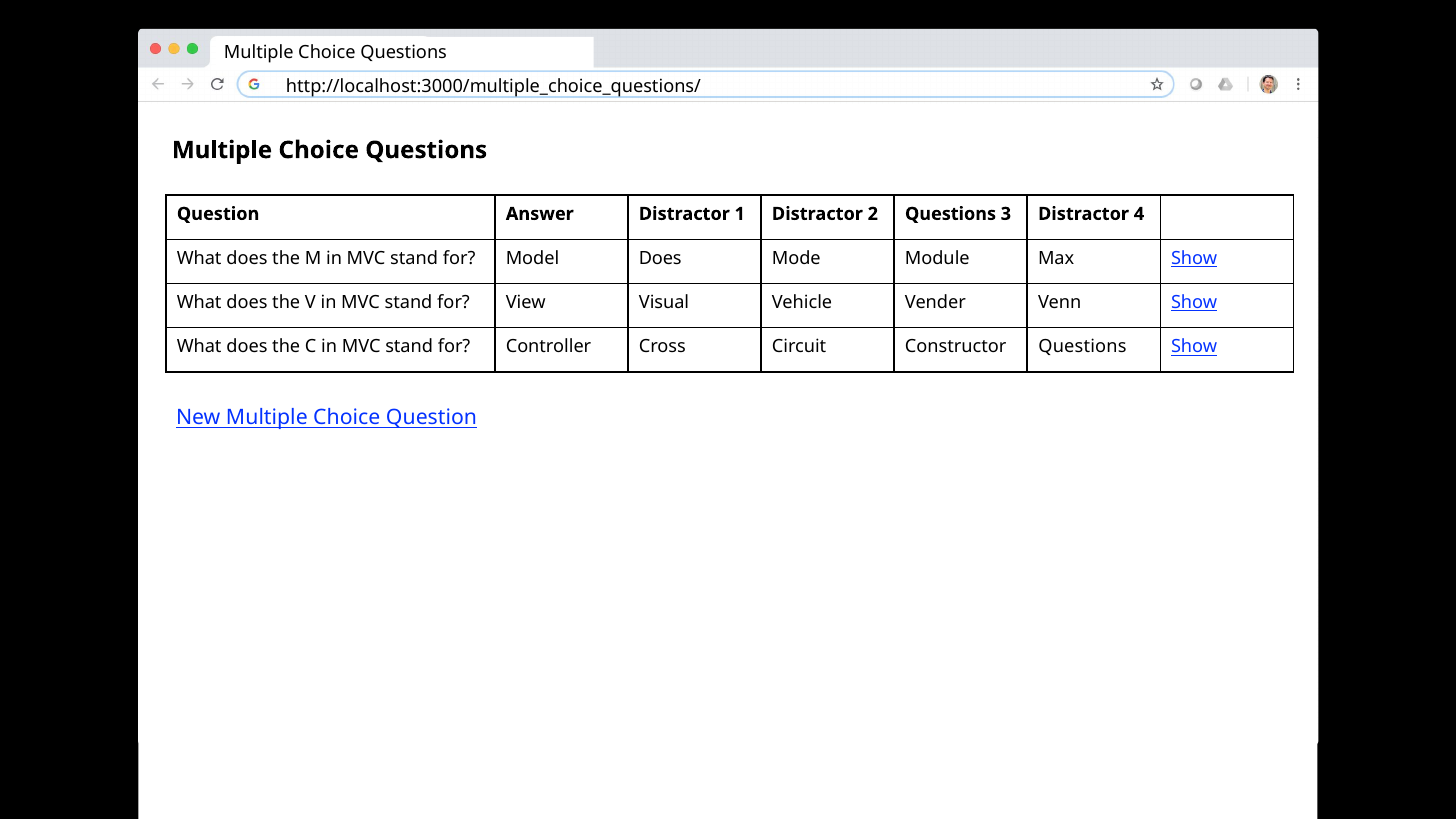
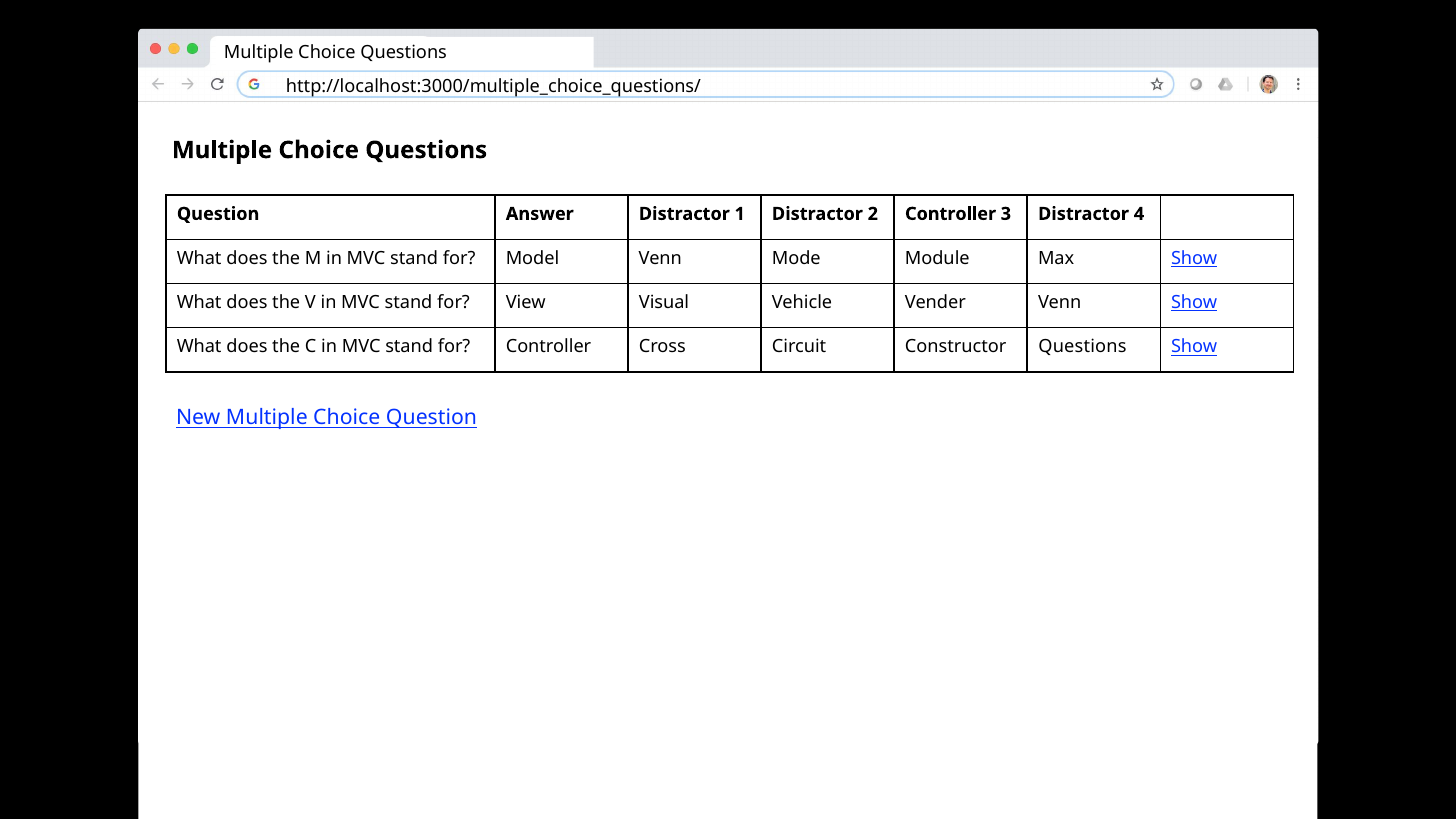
2 Questions: Questions -> Controller (951, 214)
Model Does: Does -> Venn (660, 258)
